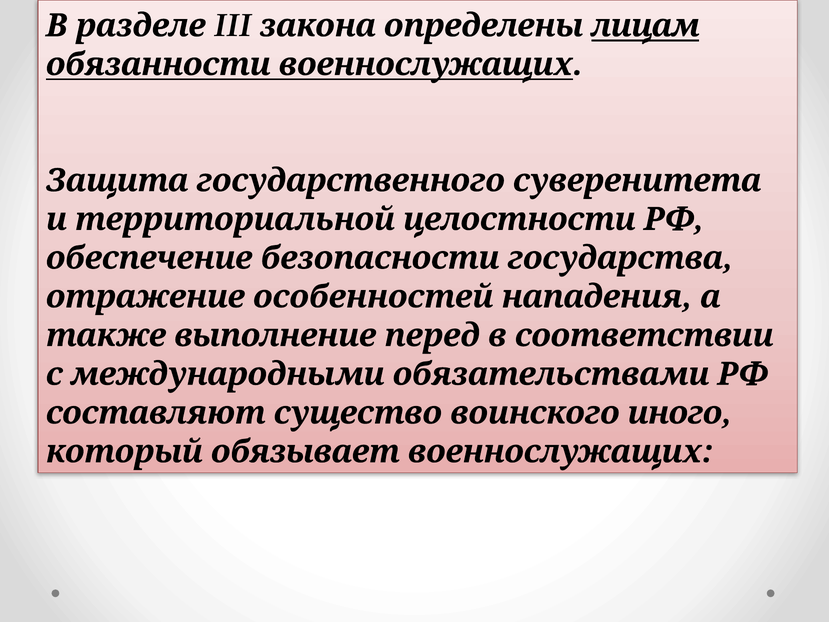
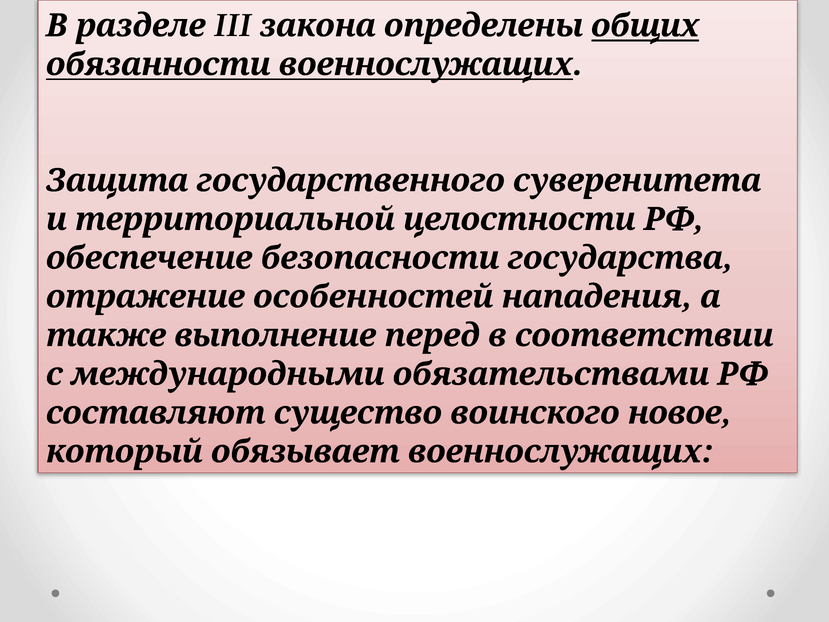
лицам: лицам -> общих (645, 26)
иного: иного -> новое (680, 413)
